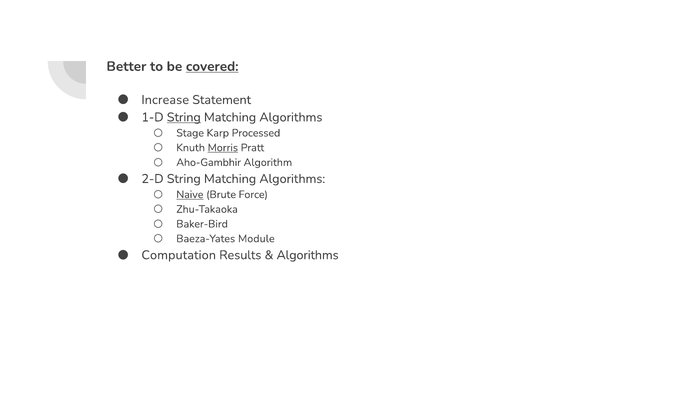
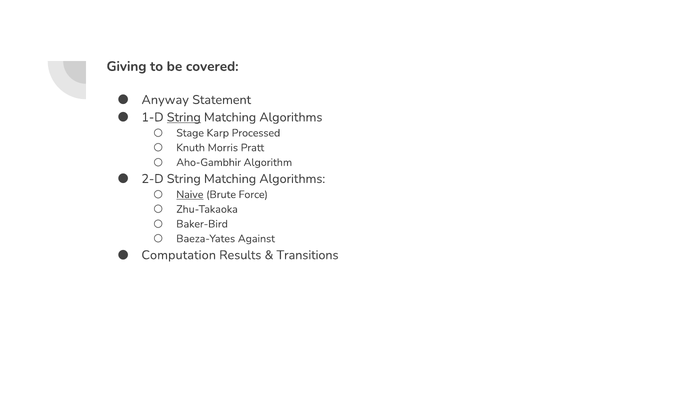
Better: Better -> Giving (126, 66)
covered underline: present -> none (212, 66)
Increase: Increase -> Anyway (165, 100)
Morris underline: present -> none (223, 148)
Module: Module -> Against (256, 238)
Algorithms: Algorithms -> Transitions (308, 255)
